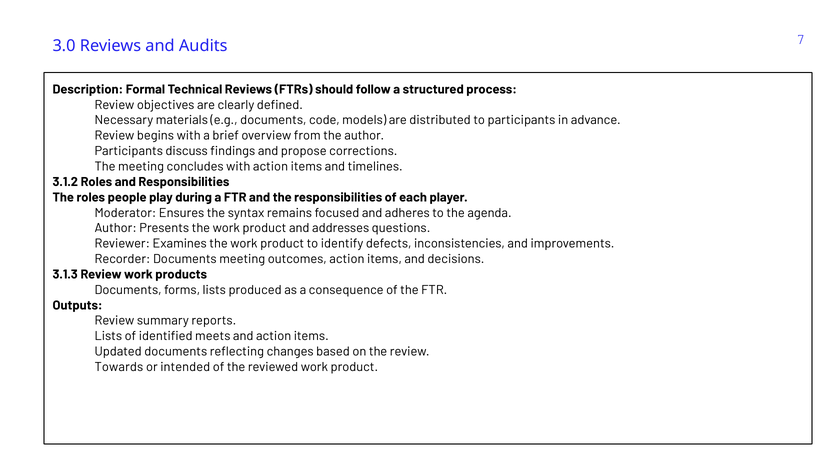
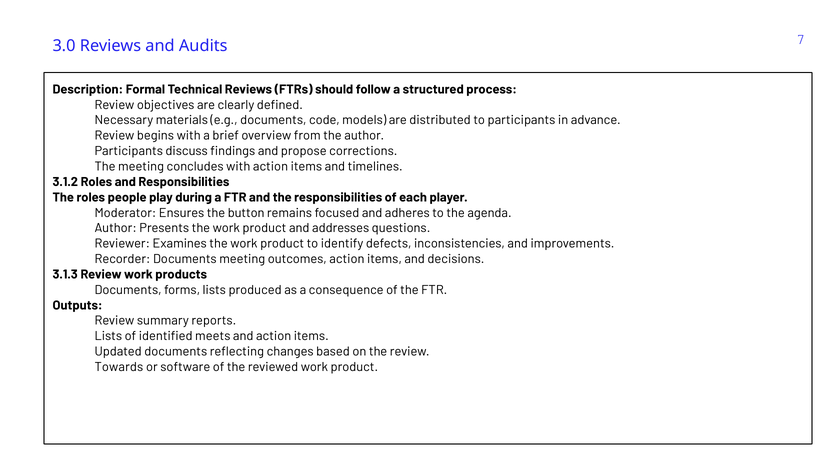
syntax: syntax -> button (246, 213)
intended: intended -> software (185, 367)
